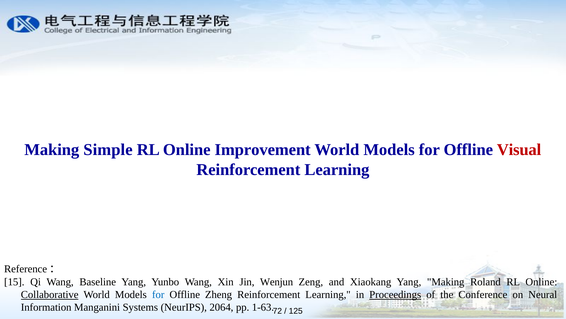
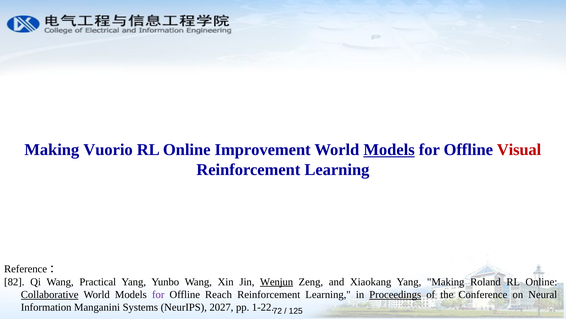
Simple: Simple -> Vuorio (108, 150)
Models underline: none -> present (389, 150)
15: 15 -> 82 (14, 281)
Baseline: Baseline -> Practical (98, 281)
Wenjun underline: none -> present (277, 281)
for colour: blue -> purple (158, 294)
Zheng: Zheng -> Reach (218, 294)
2064: 2064 -> 2027 (221, 307)
1-63: 1-63 -> 1-22 (263, 307)
